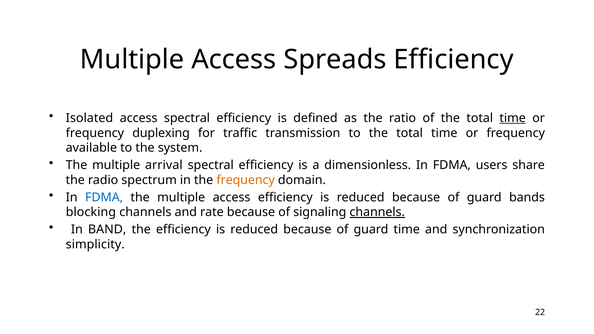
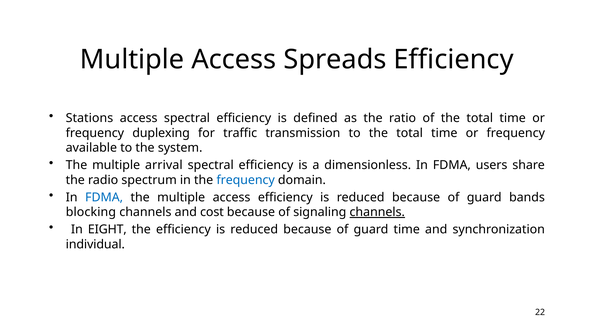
Isolated: Isolated -> Stations (89, 118)
time underline: present -> none (513, 118)
frequency colour: orange -> blue (246, 180)
rate: rate -> cost (212, 212)
BAND: BAND -> EIGHT (107, 230)
simplicity: simplicity -> individual (95, 244)
